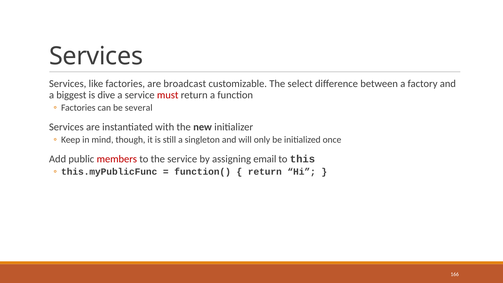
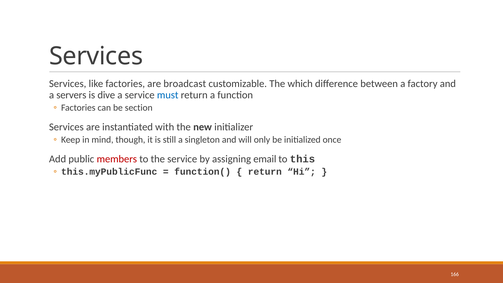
select: select -> which (300, 84)
biggest: biggest -> servers (71, 95)
must colour: red -> blue (168, 95)
several: several -> section (139, 108)
